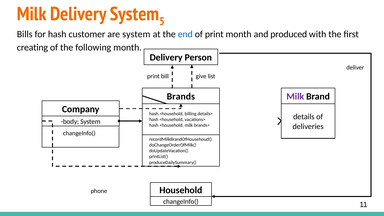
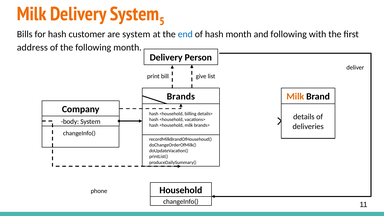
of print: print -> hash (214, 34)
and produced: produced -> following (289, 34)
creating: creating -> address (32, 47)
Milk colour: purple -> orange (295, 96)
